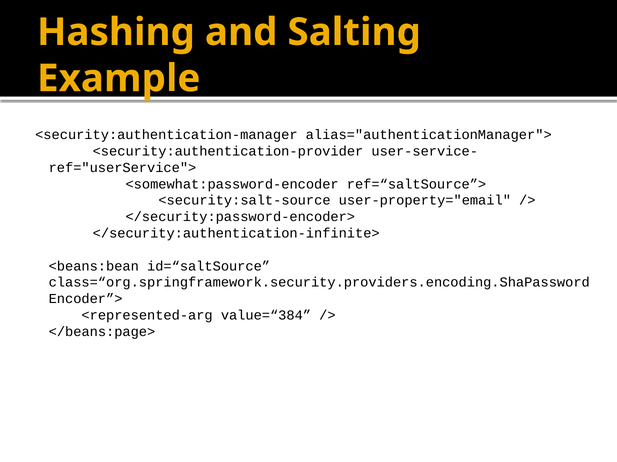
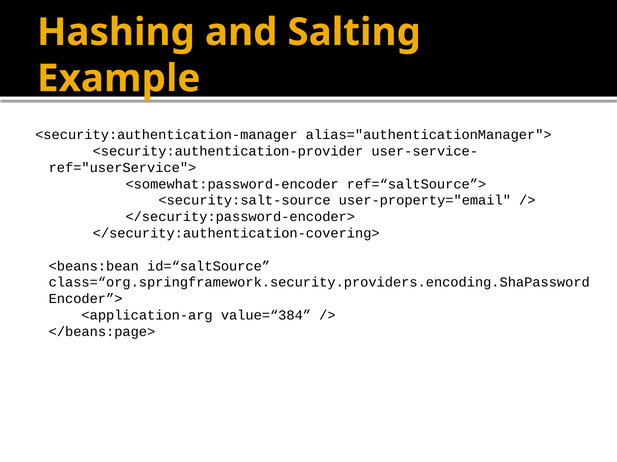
</security:authentication-infinite>: </security:authentication-infinite> -> </security:authentication-covering> (236, 234)
<represented-arg: <represented-arg -> <application-arg (147, 316)
